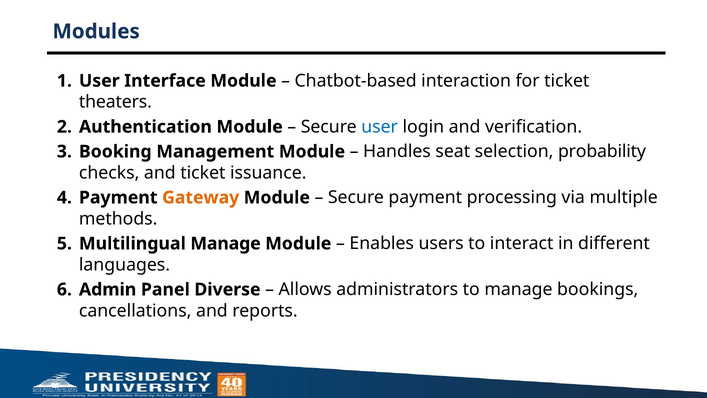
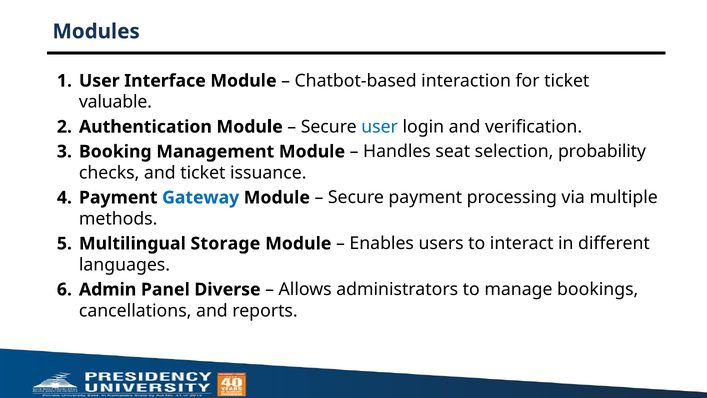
theaters: theaters -> valuable (115, 102)
Gateway colour: orange -> blue (201, 197)
Multilingual Manage: Manage -> Storage (225, 243)
